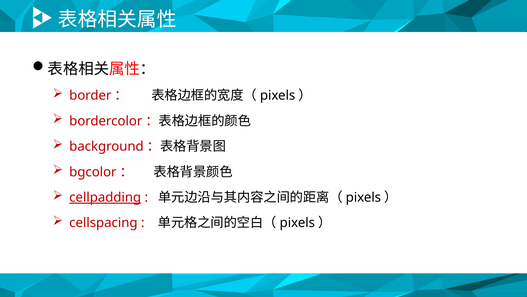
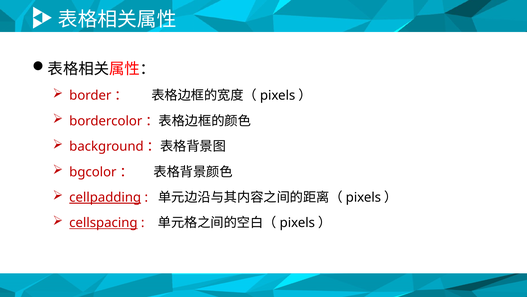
cellspacing underline: none -> present (103, 223)
